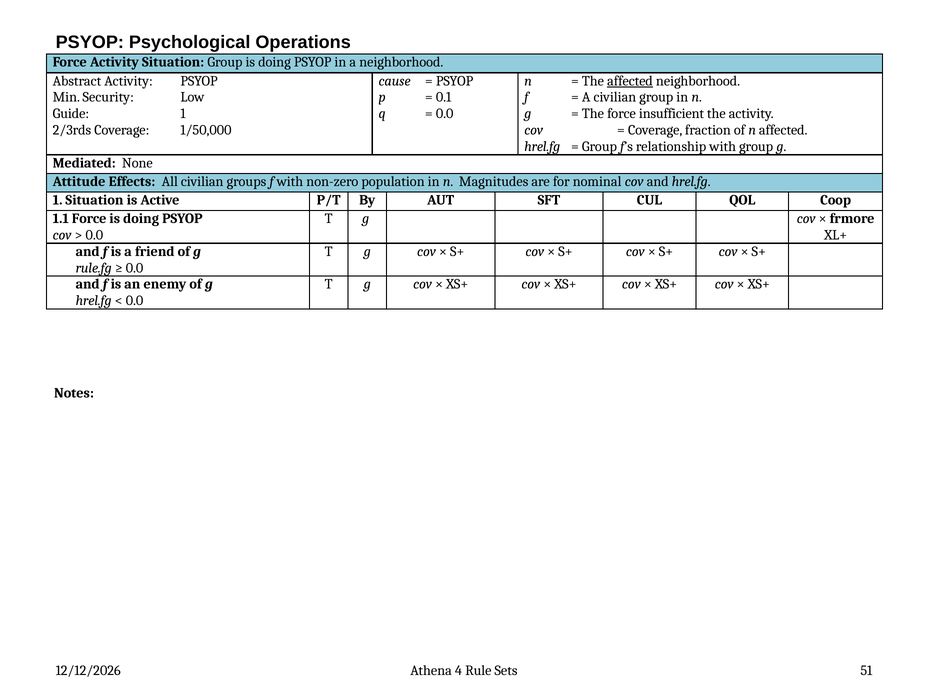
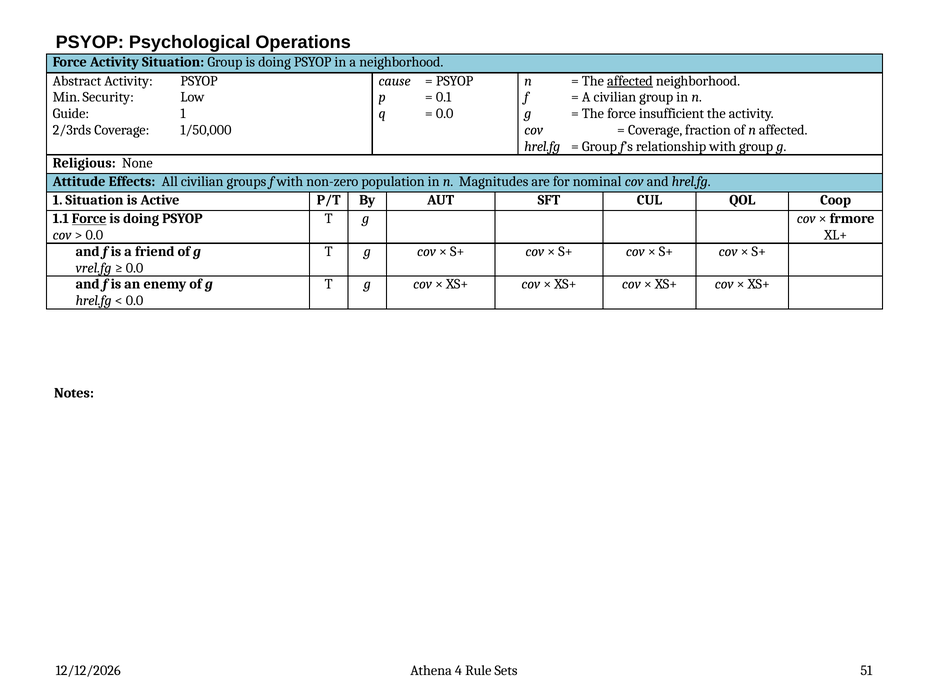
Mediated: Mediated -> Religious (84, 163)
Force underline: none -> present (89, 219)
rule.fg: rule.fg -> vrel.fg (94, 268)
